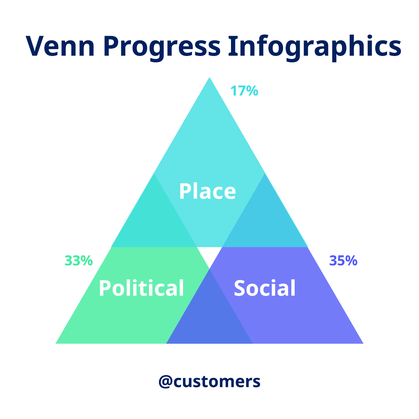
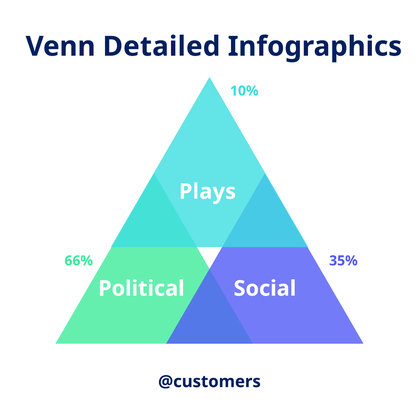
Progress: Progress -> Detailed (161, 47)
17%: 17% -> 10% (244, 91)
Place: Place -> Plays (207, 192)
33%: 33% -> 66% (79, 261)
